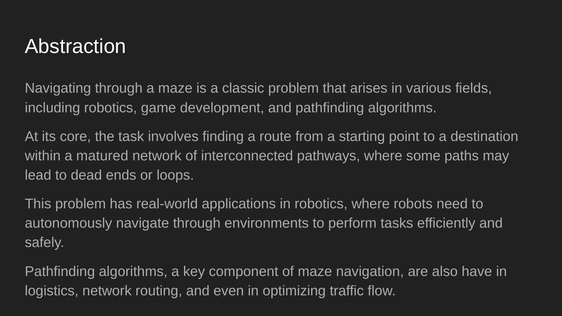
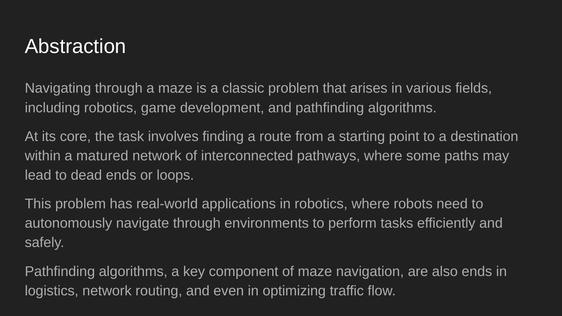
also have: have -> ends (477, 272)
